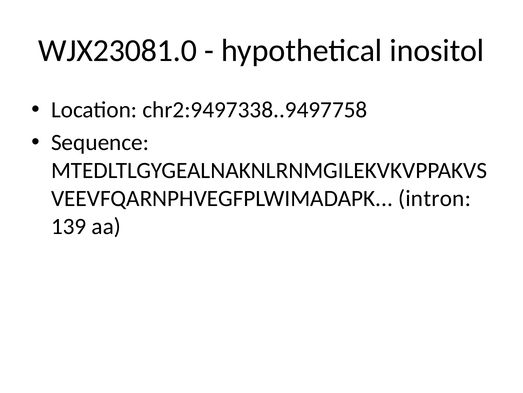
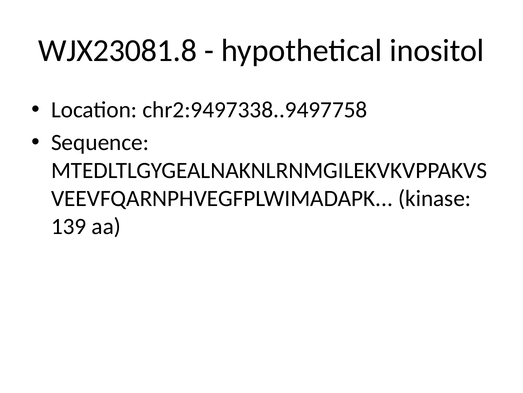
WJX23081.0: WJX23081.0 -> WJX23081.8 (118, 51)
intron: intron -> kinase (435, 198)
